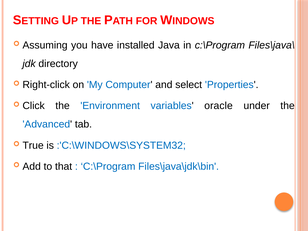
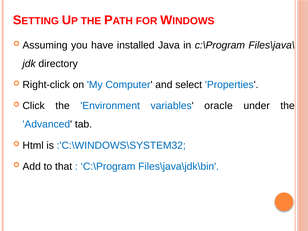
True: True -> Html (33, 145)
